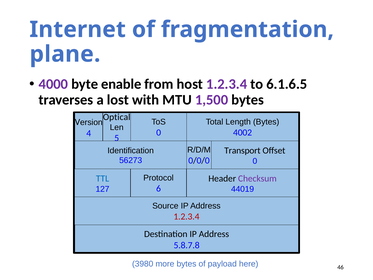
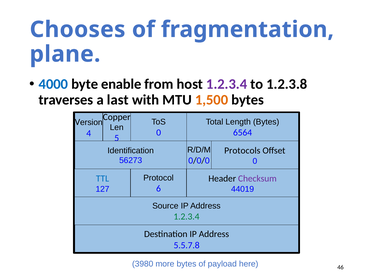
Internet: Internet -> Chooses (78, 29)
4000 colour: purple -> blue (53, 84)
6.1.6.5: 6.1.6.5 -> 1.2.3.8 (287, 84)
lost: lost -> last (118, 100)
1,500 colour: purple -> orange (212, 100)
Optical: Optical -> Copper (117, 117)
4002: 4002 -> 6564 (243, 132)
Transport: Transport -> Protocols (242, 150)
1.2.3.4 colour: red -> green (186, 216)
5.8.7.8: 5.8.7.8 -> 5.5.7.8 (187, 245)
